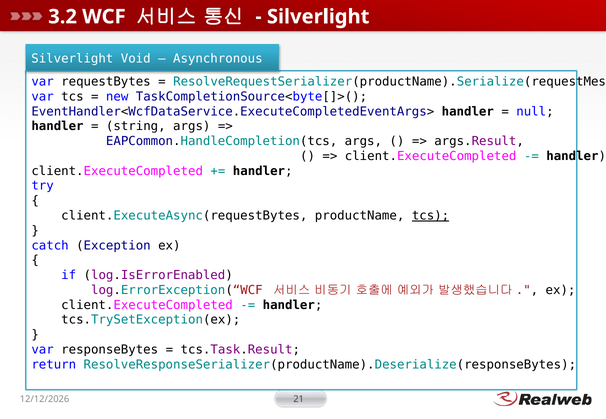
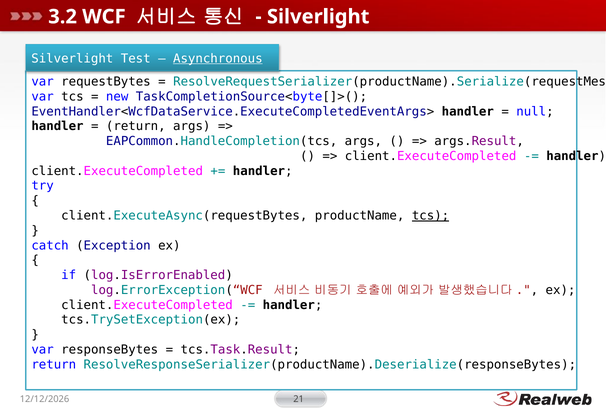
Void: Void -> Test (136, 58)
Asynchronous underline: none -> present (218, 58)
string: string -> return (136, 126)
